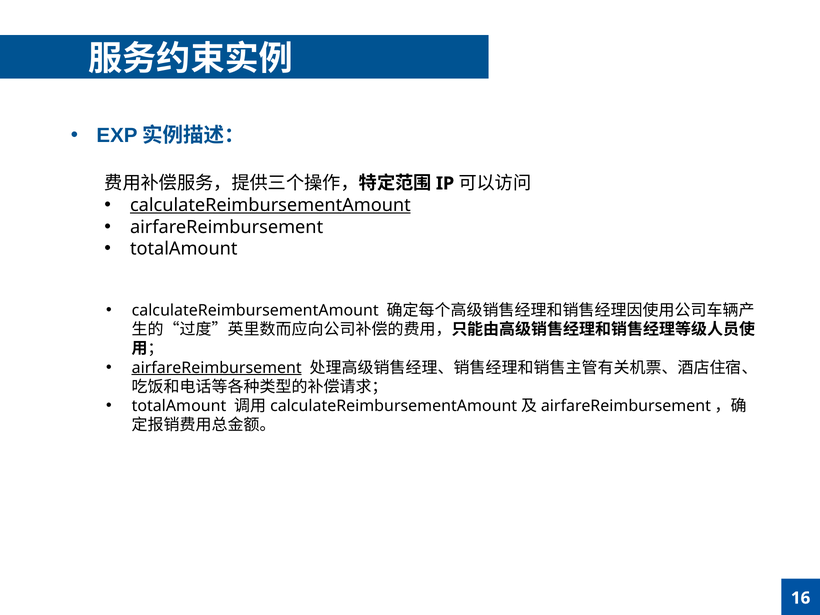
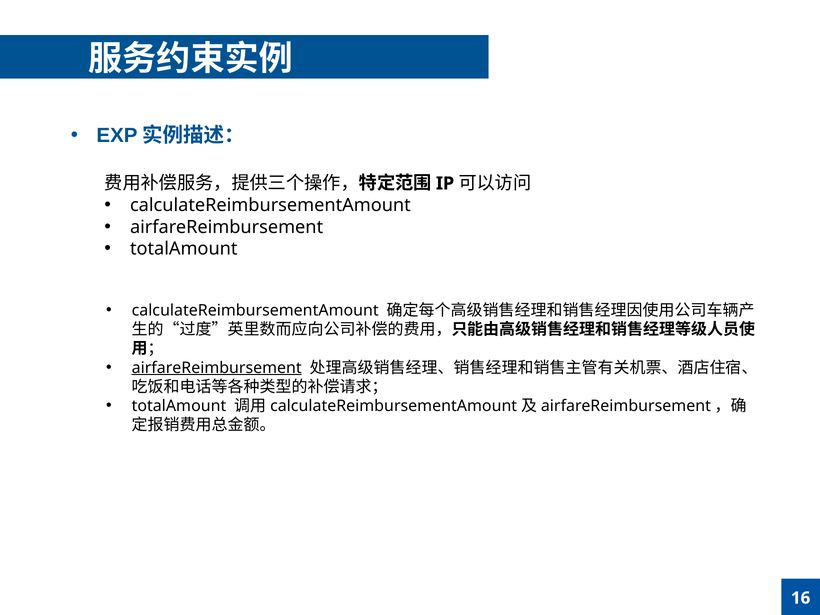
calculateReimbursementAmount underline: present -> none (270, 205)
